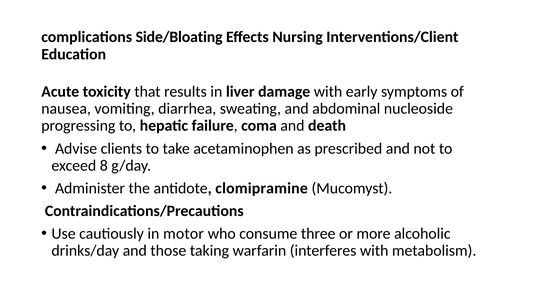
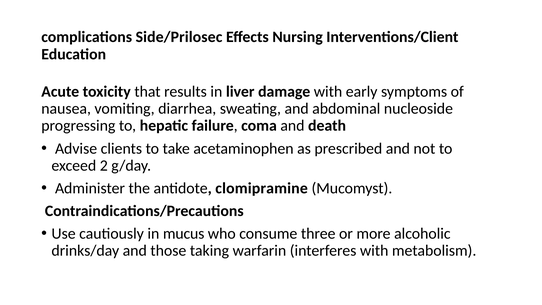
Side/Bloating: Side/Bloating -> Side/Prilosec (179, 37)
8: 8 -> 2 (104, 165)
motor: motor -> mucus (184, 234)
